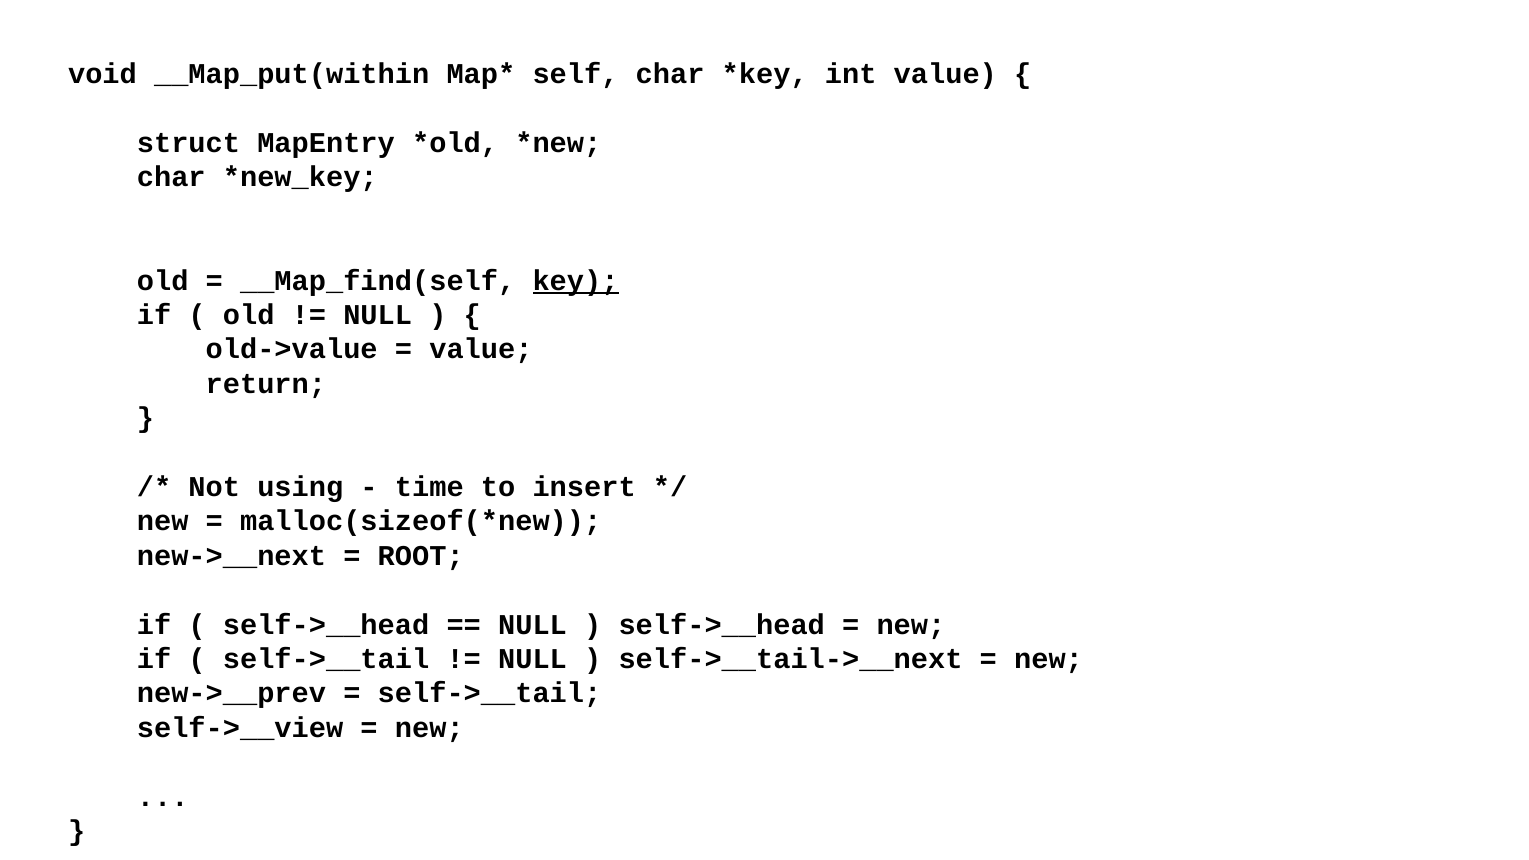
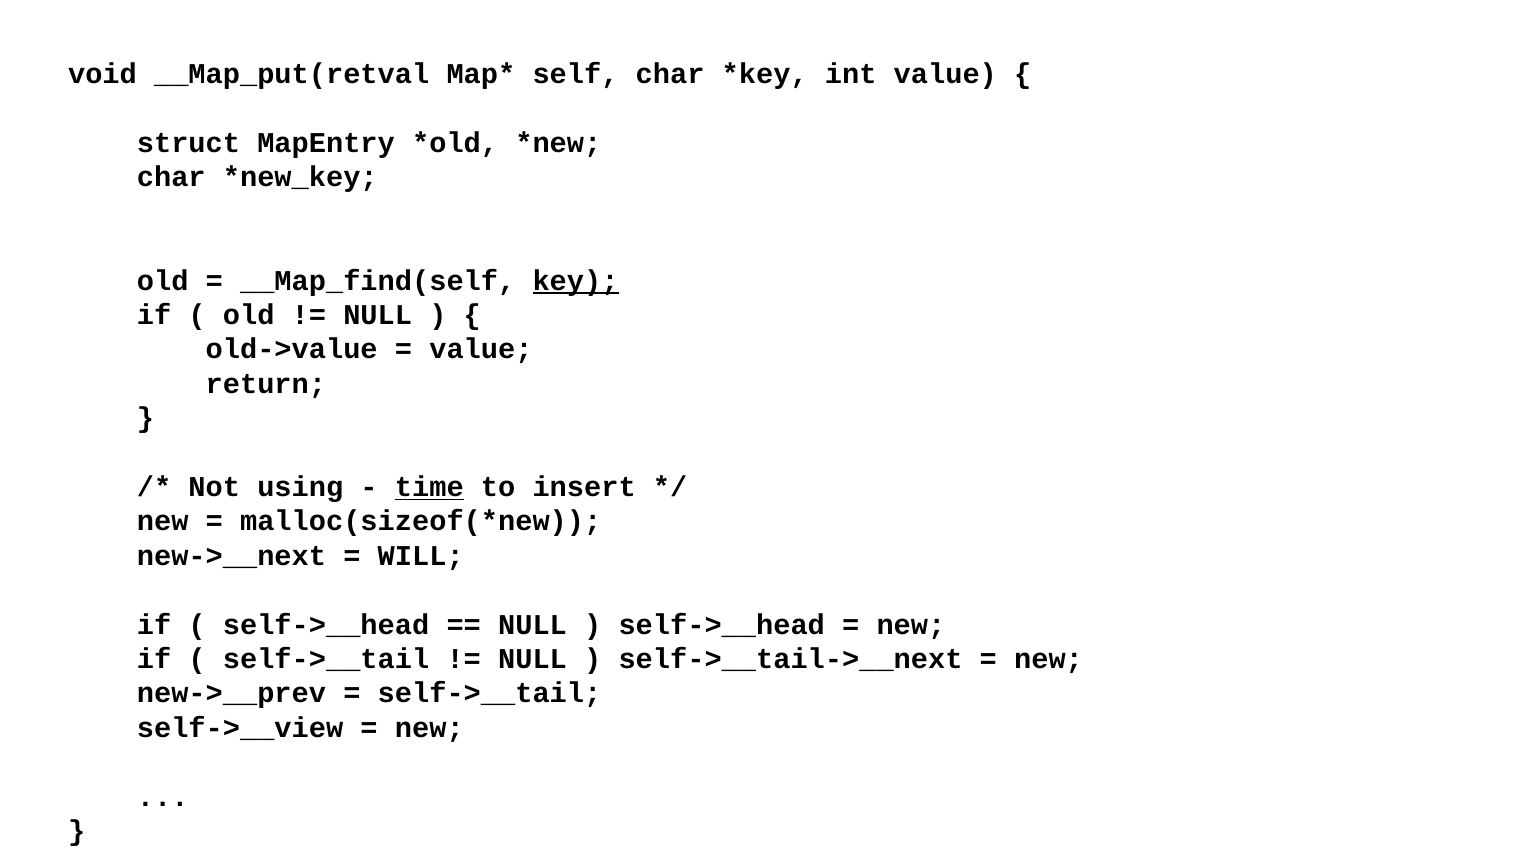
__Map_put(within: __Map_put(within -> __Map_put(retval (292, 74)
time underline: none -> present (429, 487)
ROOT: ROOT -> WILL (421, 556)
